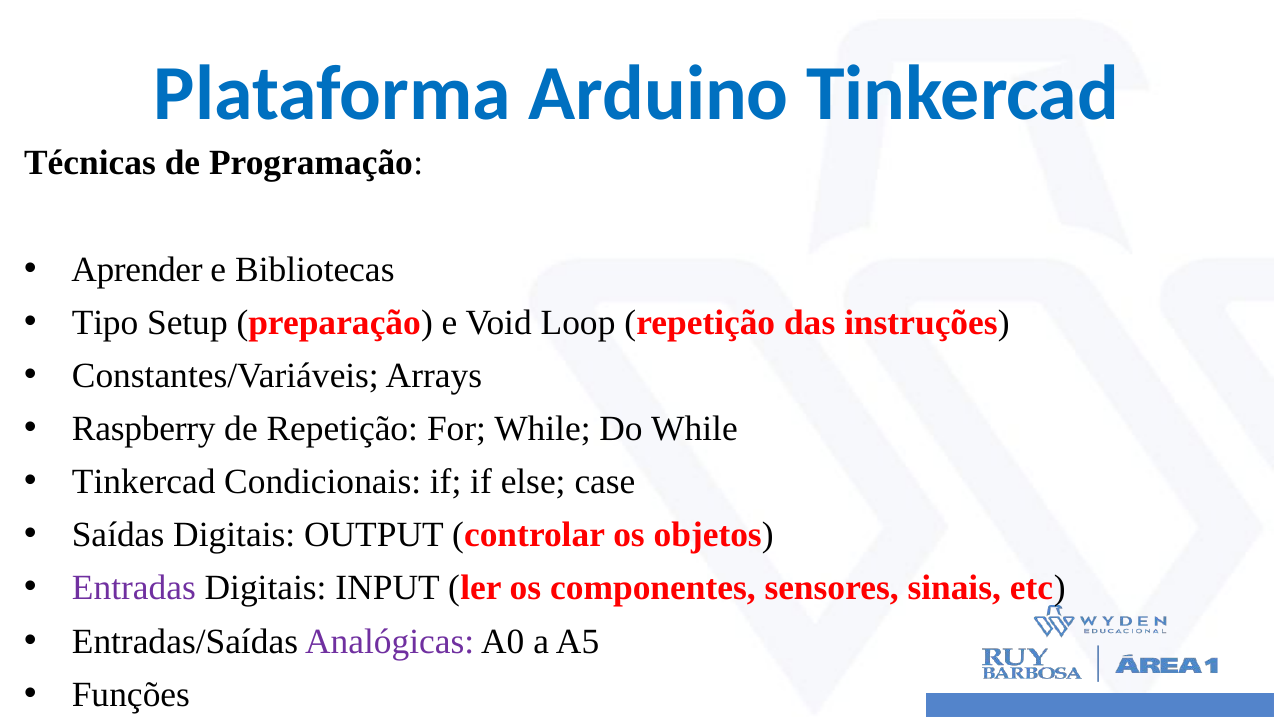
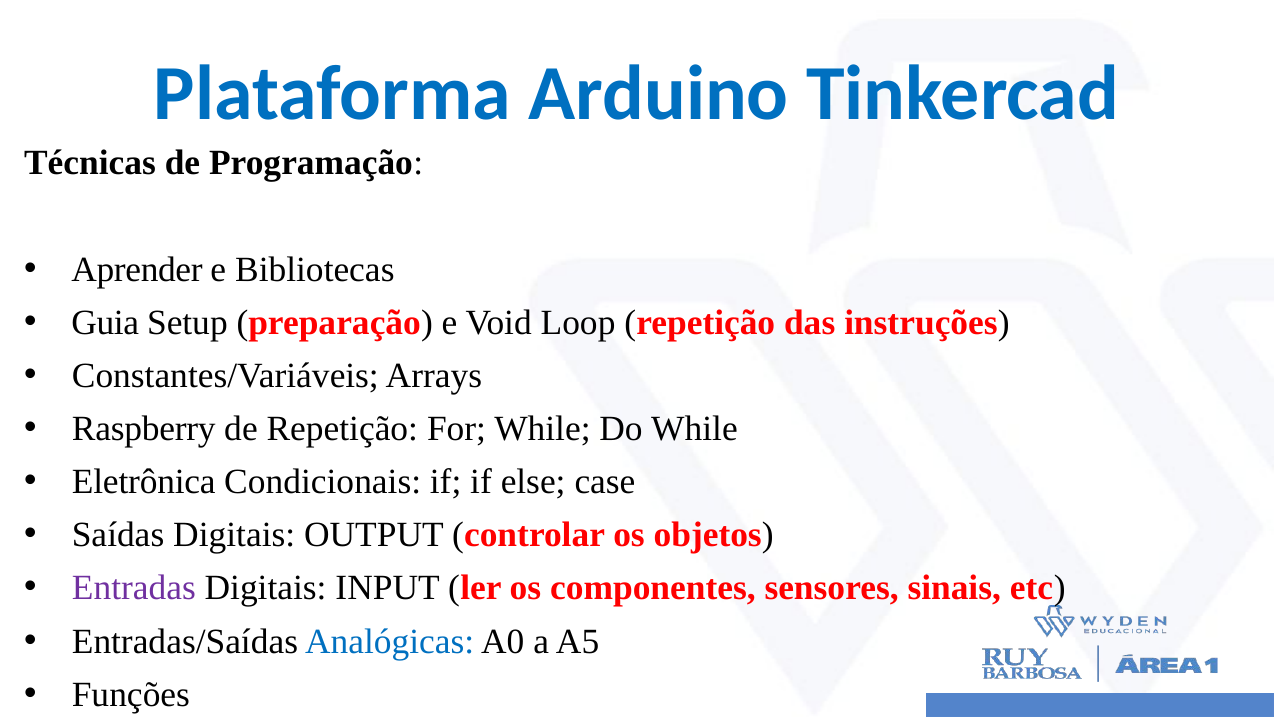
Tipo: Tipo -> Guia (105, 322)
Tinkercad: Tinkercad -> Eletrônica (144, 482)
Analógicas colour: purple -> blue (390, 641)
